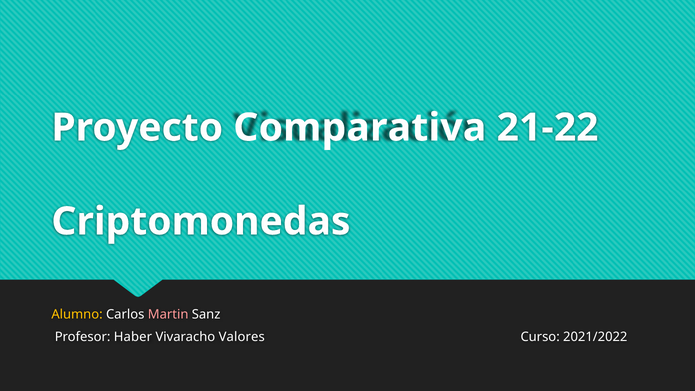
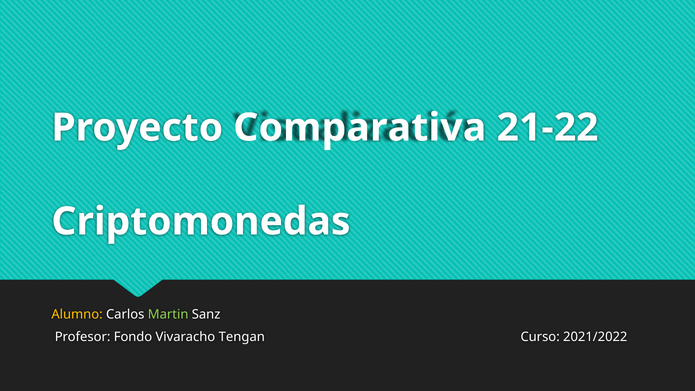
Martin colour: pink -> light green (168, 314)
Haber: Haber -> Fondo (133, 337)
Valores: Valores -> Tengan (242, 337)
